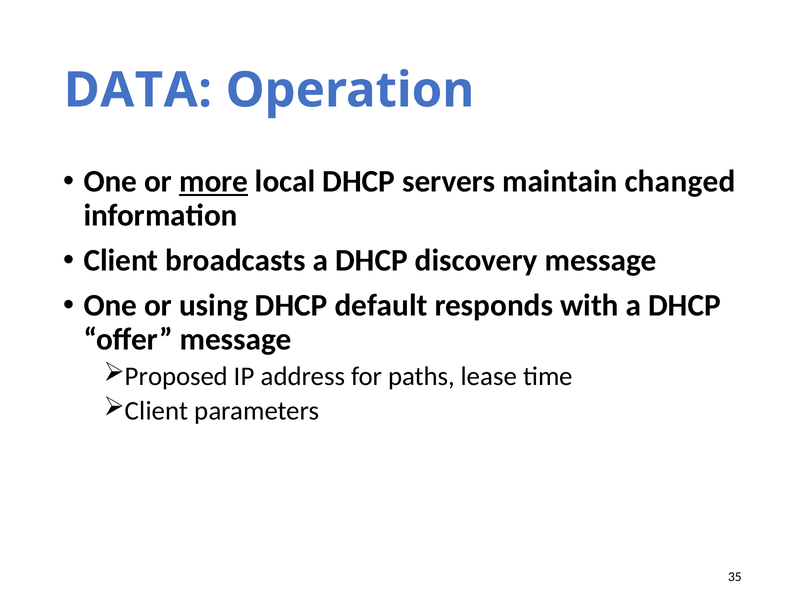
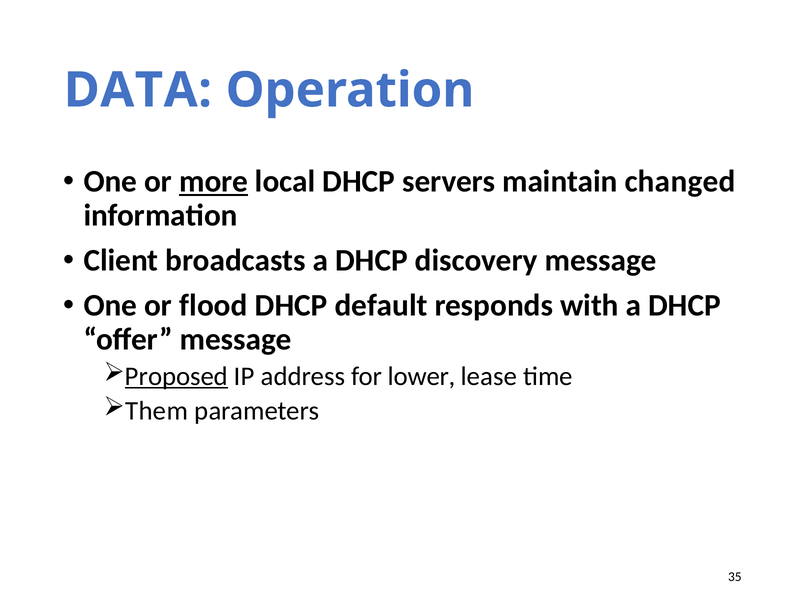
using: using -> flood (213, 305)
Proposed underline: none -> present (176, 376)
paths: paths -> lower (422, 376)
Client: Client -> Them (157, 411)
